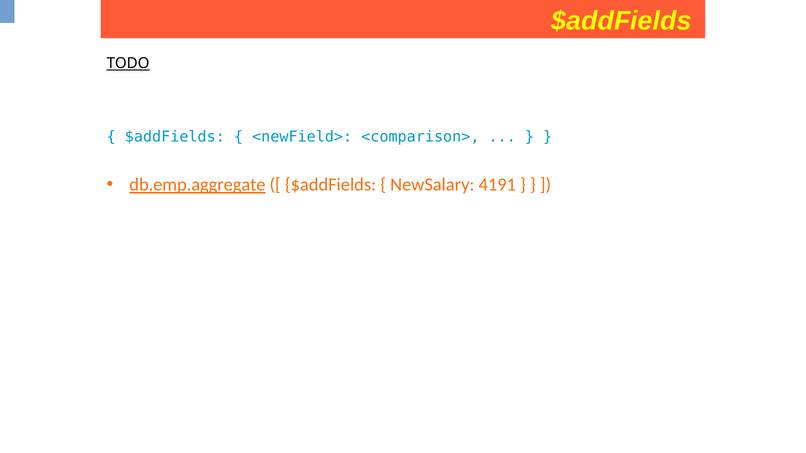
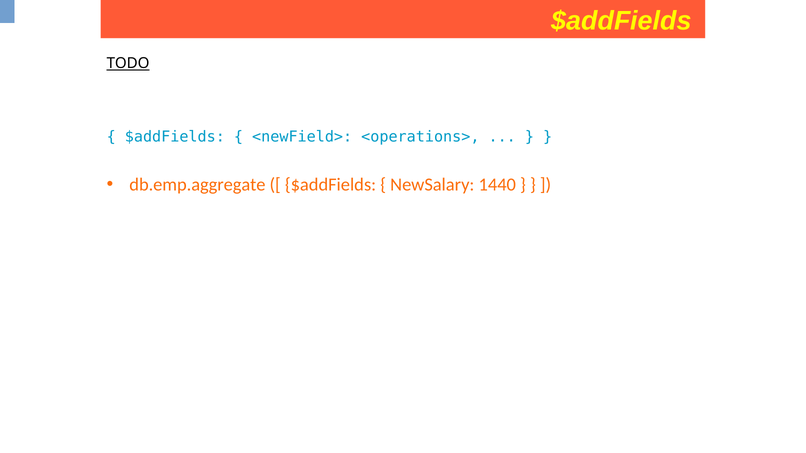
<comparison>: <comparison> -> <operations> (420, 137)
db.emp.aggregate underline: present -> none (197, 185)
4191: 4191 -> 1440 (497, 185)
